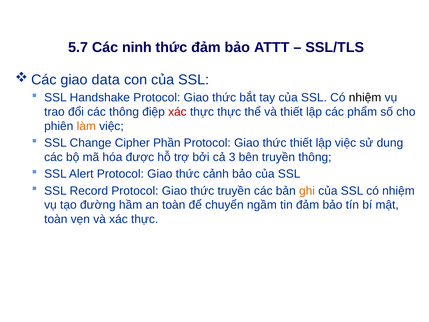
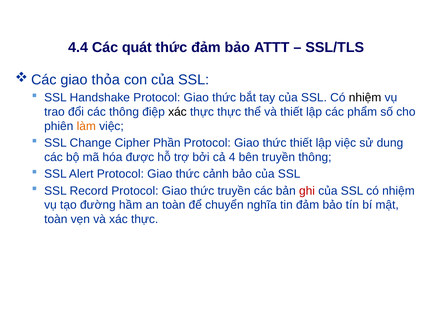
5.7: 5.7 -> 4.4 (78, 47)
ninh: ninh -> quát (137, 47)
data: data -> thỏa (106, 80)
xác colour: red -> black (177, 112)
3: 3 -> 4 (232, 157)
ghi colour: orange -> red (307, 191)
ngầm: ngầm -> nghĩa (262, 205)
